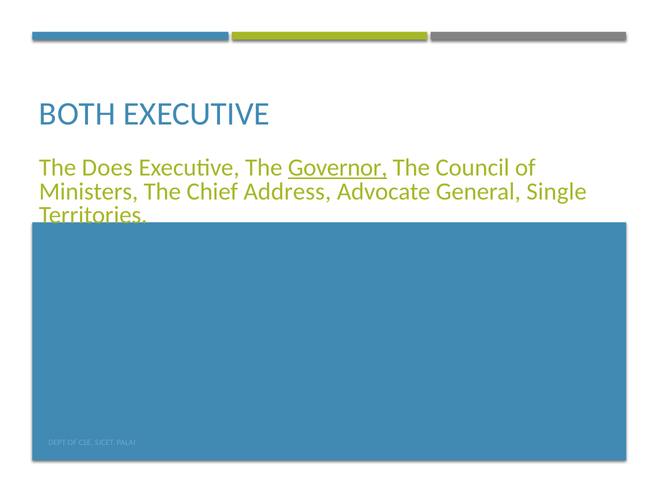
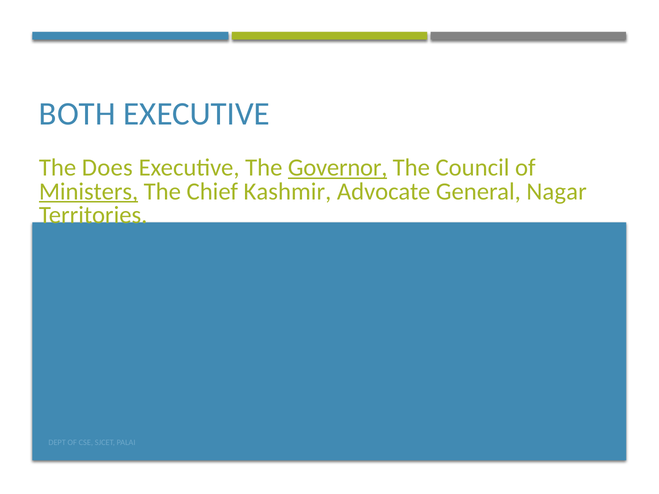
Ministers underline: none -> present (89, 191)
Address: Address -> Kashmir (287, 191)
Single: Single -> Nagar (557, 191)
